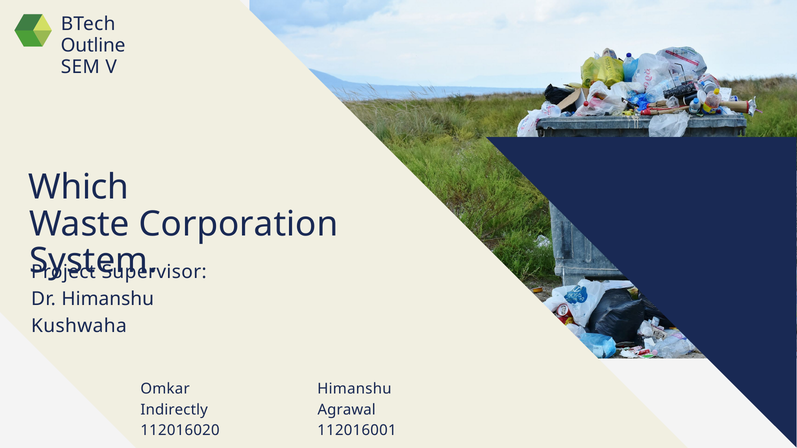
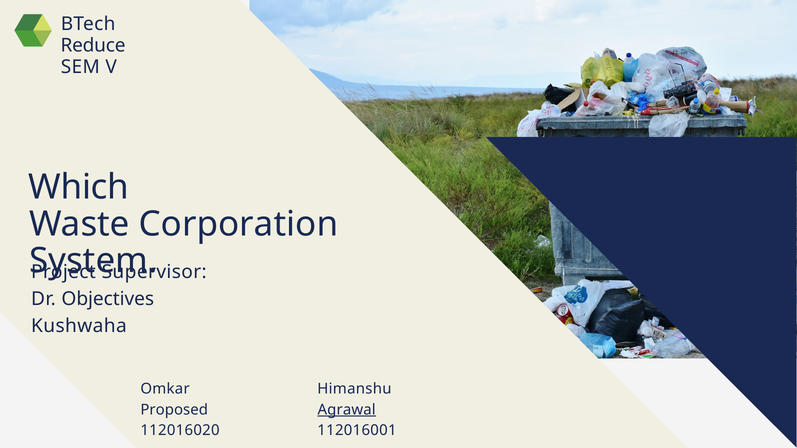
Outline: Outline -> Reduce (93, 45)
Dr Himanshu: Himanshu -> Objectives (108, 299)
Indirectly: Indirectly -> Proposed (174, 410)
Agrawal underline: none -> present (347, 410)
